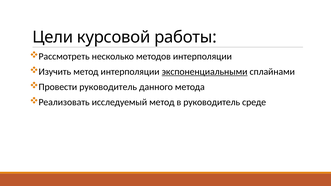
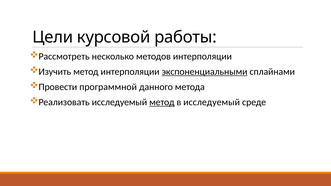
Провести руководитель: руководитель -> программной (108, 87)
метод underline: none -> present (162, 102)
в руководитель: руководитель -> исследуемый (212, 102)
